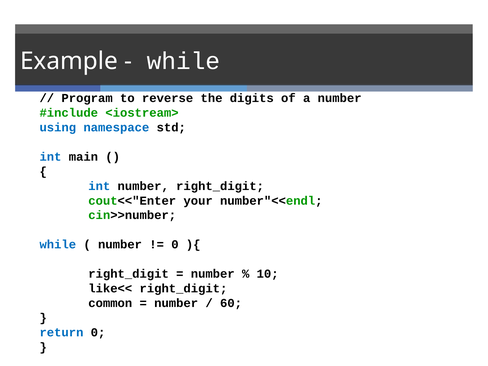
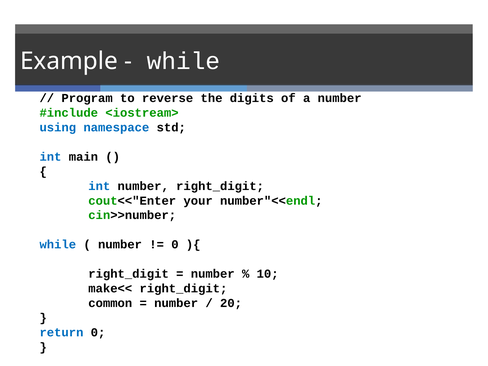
like<<: like<< -> make<< (110, 288)
60: 60 -> 20 (231, 303)
